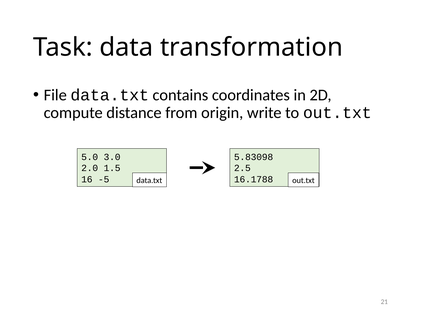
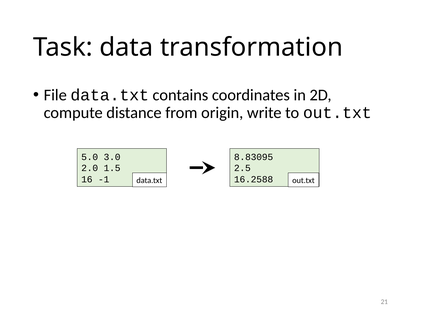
5.83098: 5.83098 -> 8.83095 (254, 157)
-5: -5 -> -1 (104, 179)
16.1788: 16.1788 -> 16.2588 (254, 179)
